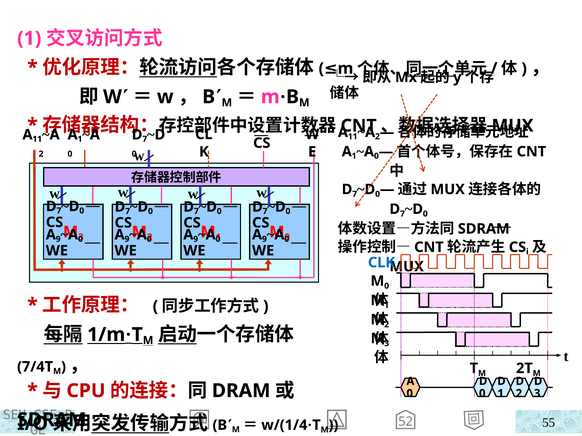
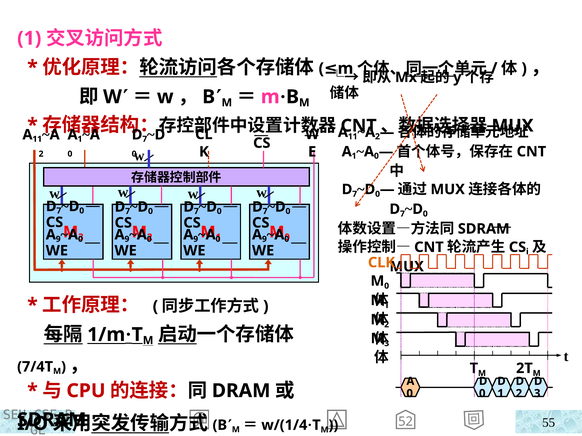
CLK colour: blue -> orange (381, 263)
